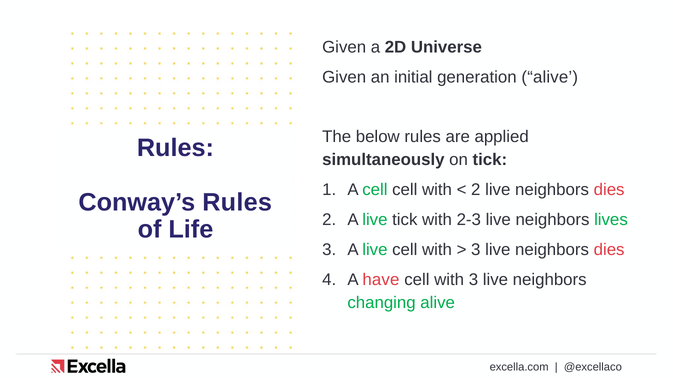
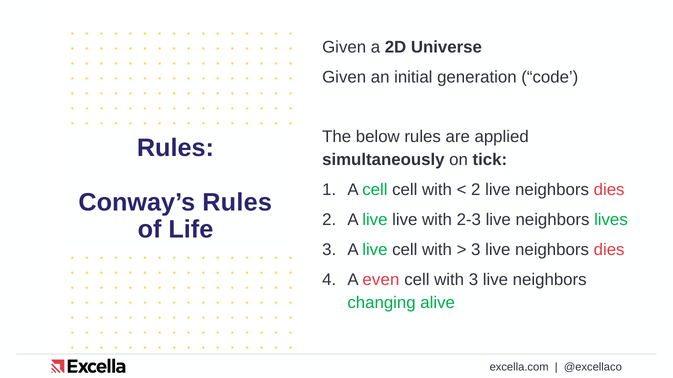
generation alive: alive -> code (550, 77)
live tick: tick -> live (405, 220)
have: have -> even (381, 280)
